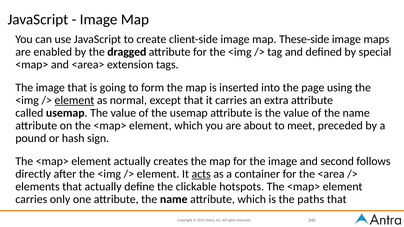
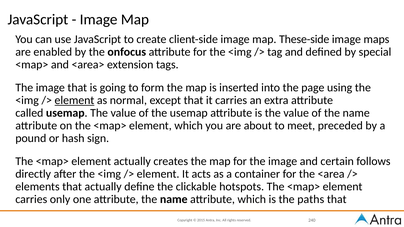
dragged: dragged -> onfocus (127, 52)
second: second -> certain (337, 161)
acts underline: present -> none (201, 174)
